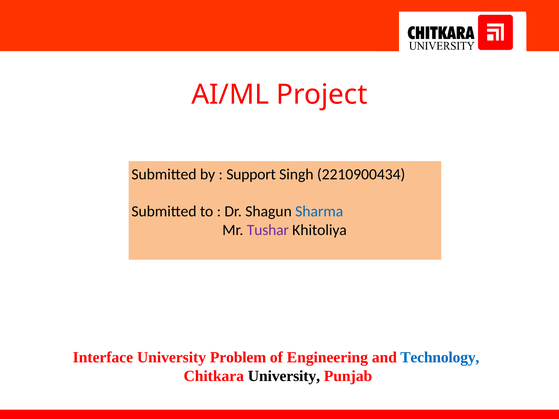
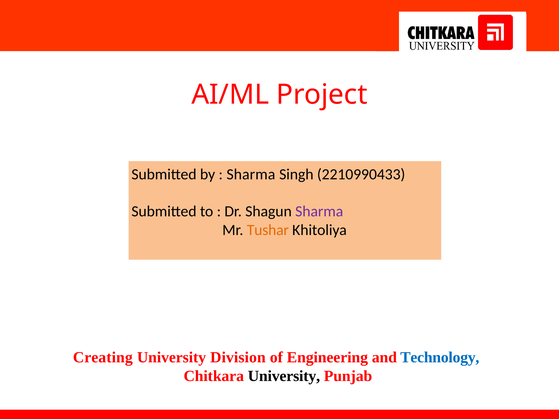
Support: Support -> Sharma (251, 174)
2210900434: 2210900434 -> 2210990433 (361, 174)
Sharma colour: blue -> purple (319, 212)
Tushar colour: purple -> orange (268, 230)
Interface: Interface -> Creating (103, 358)
Problem: Problem -> Division (238, 358)
